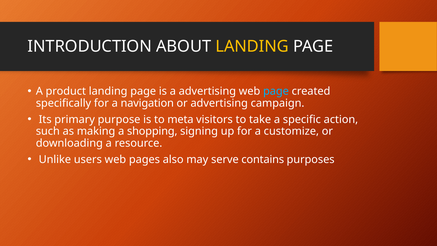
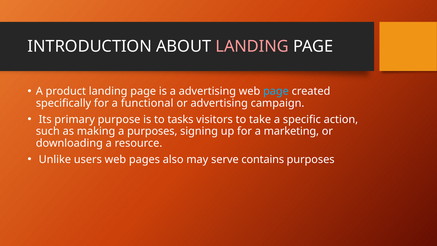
LANDING colour: yellow -> pink (252, 46)
navigation: navigation -> functional (147, 103)
meta: meta -> tasks (180, 119)
a shopping: shopping -> purposes (152, 131)
customize: customize -> marketing (291, 131)
